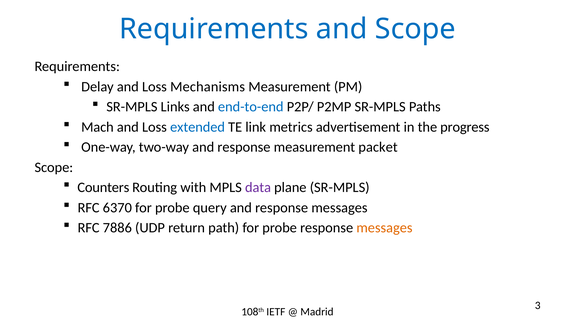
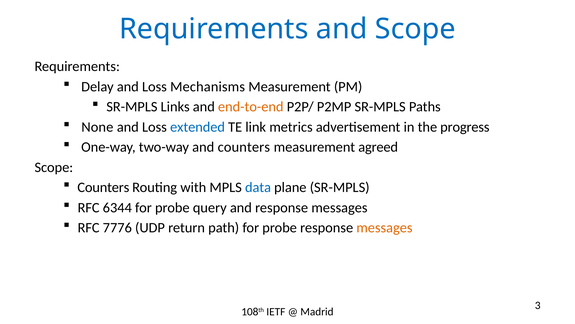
end-to-end colour: blue -> orange (251, 107)
Mach: Mach -> None (97, 127)
two-way and response: response -> counters (244, 147)
packet: packet -> agreed (378, 147)
data colour: purple -> blue (258, 187)
6370: 6370 -> 6344 (117, 207)
7886: 7886 -> 7776 (117, 227)
